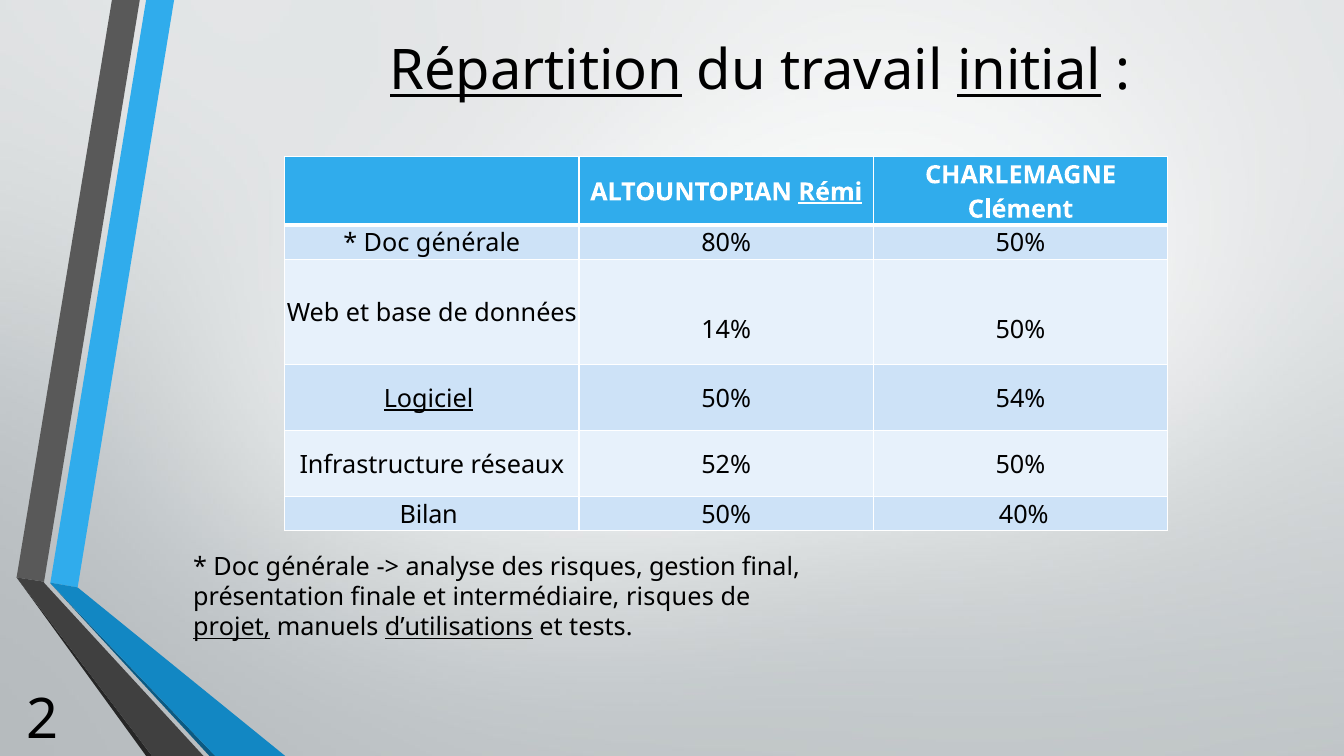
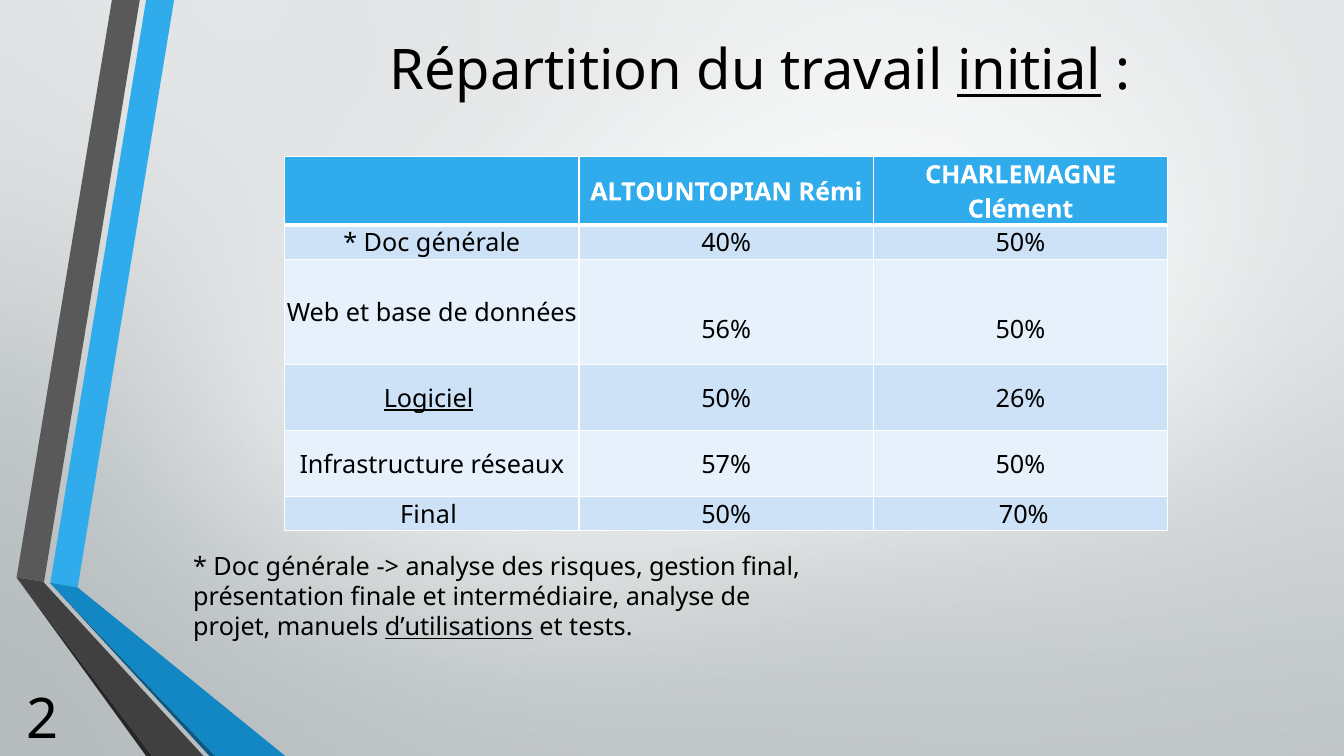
Répartition underline: present -> none (536, 71)
Rémi underline: present -> none (830, 192)
80%: 80% -> 40% (726, 244)
14%: 14% -> 56% (726, 331)
54%: 54% -> 26% (1021, 399)
52%: 52% -> 57% (726, 465)
Bilan: Bilan -> Final (428, 515)
40%: 40% -> 70% (1024, 515)
intermédiaire risques: risques -> analyse (670, 597)
projet underline: present -> none (232, 628)
